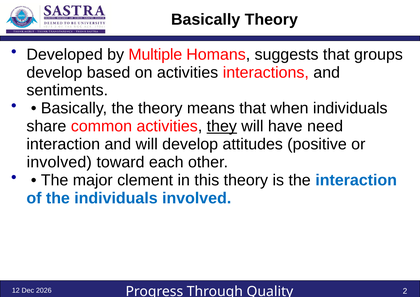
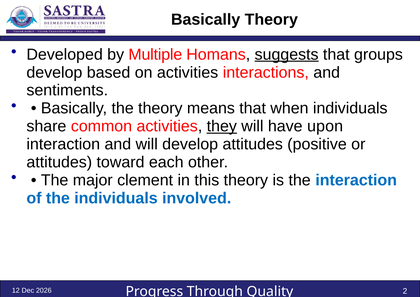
suggests underline: none -> present (287, 54)
need: need -> upon (325, 126)
involved: involved -> attitudes (59, 162)
